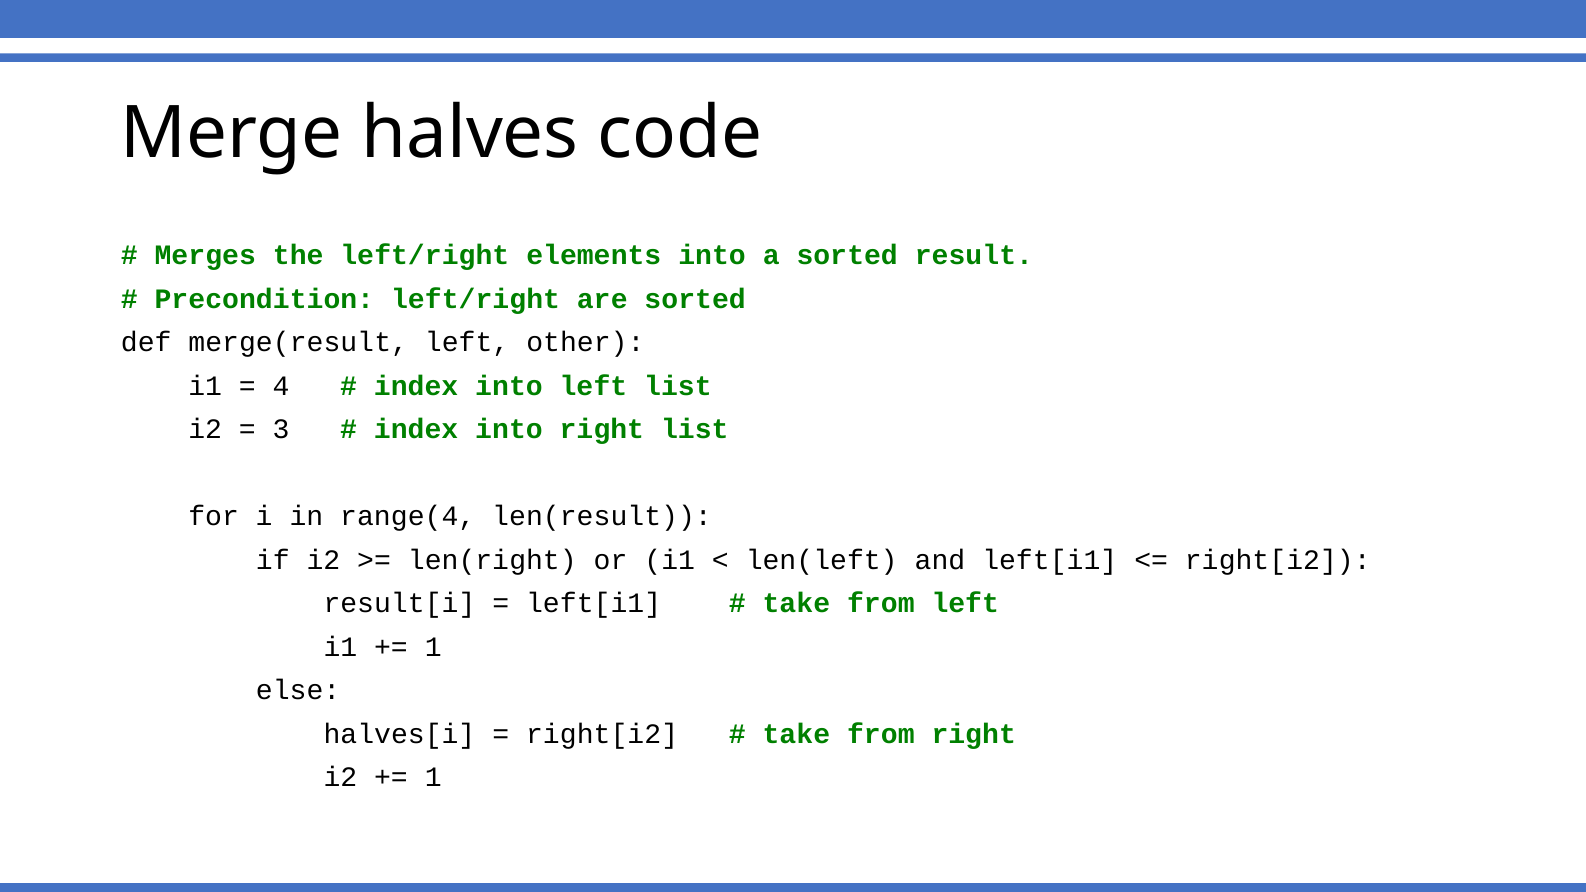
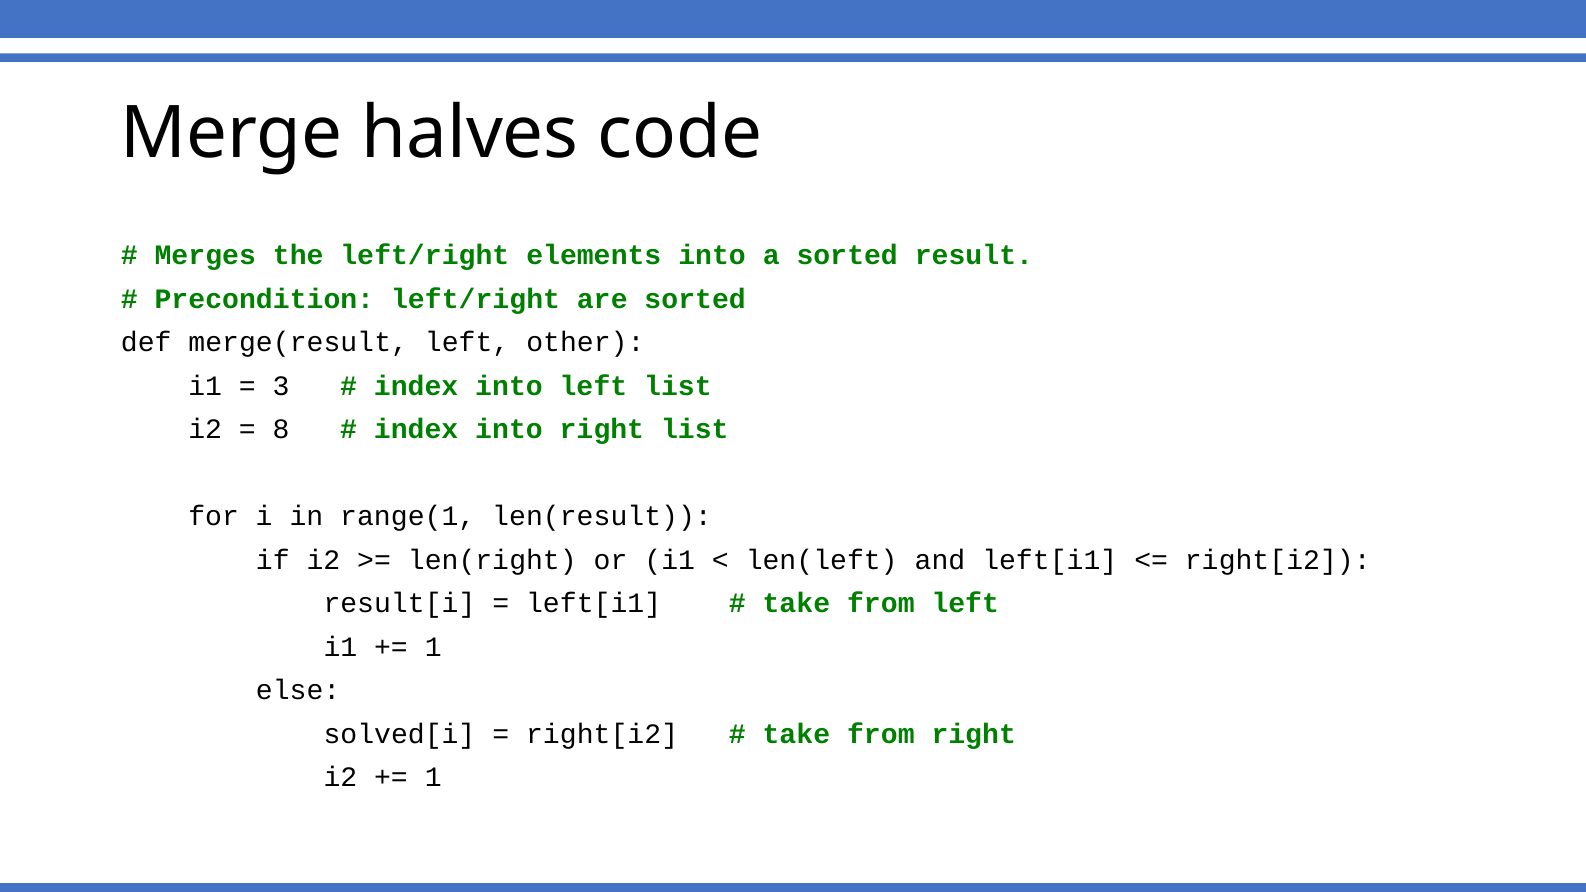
4: 4 -> 3 (281, 386)
3: 3 -> 8 (281, 430)
range(4: range(4 -> range(1 (408, 517)
halves[i: halves[i -> solved[i (399, 734)
